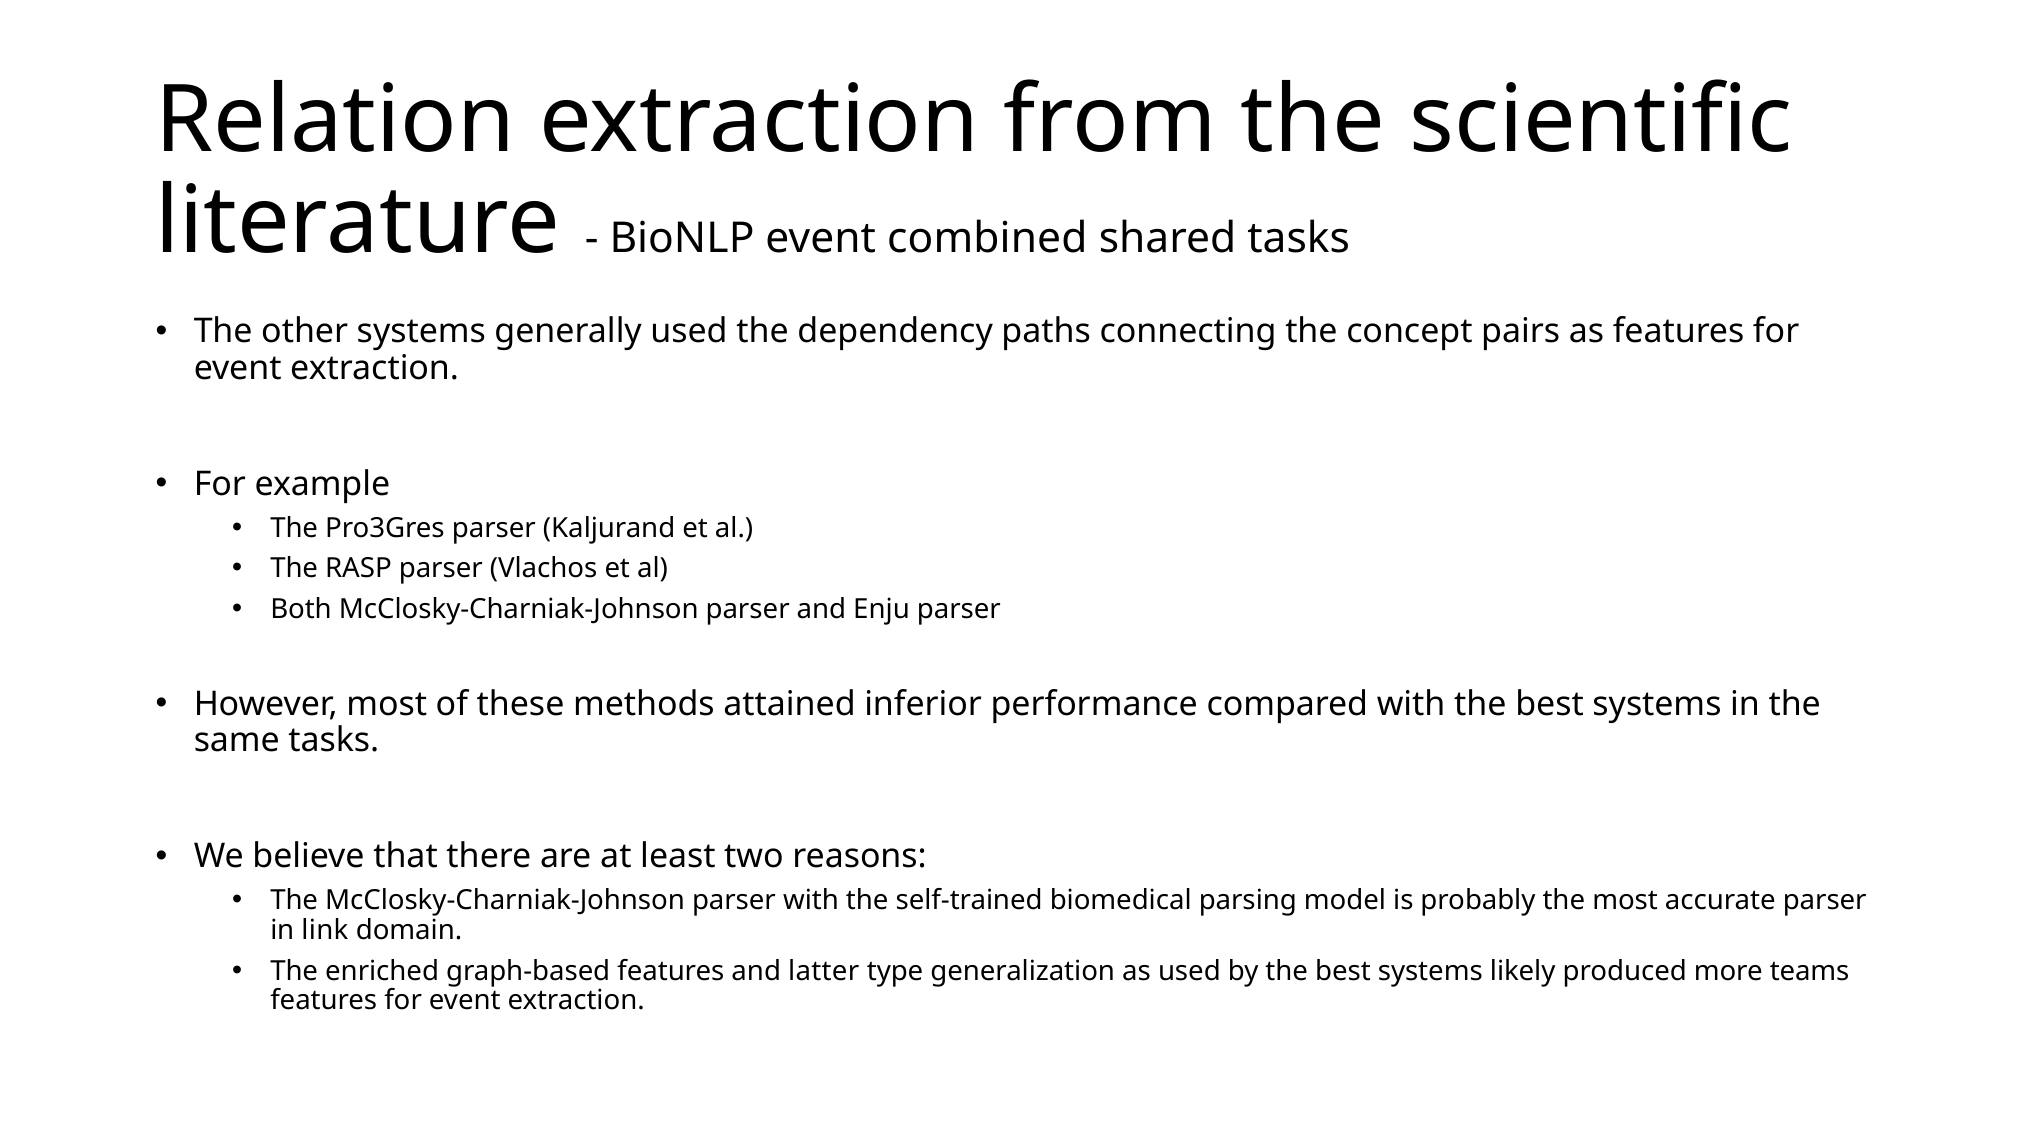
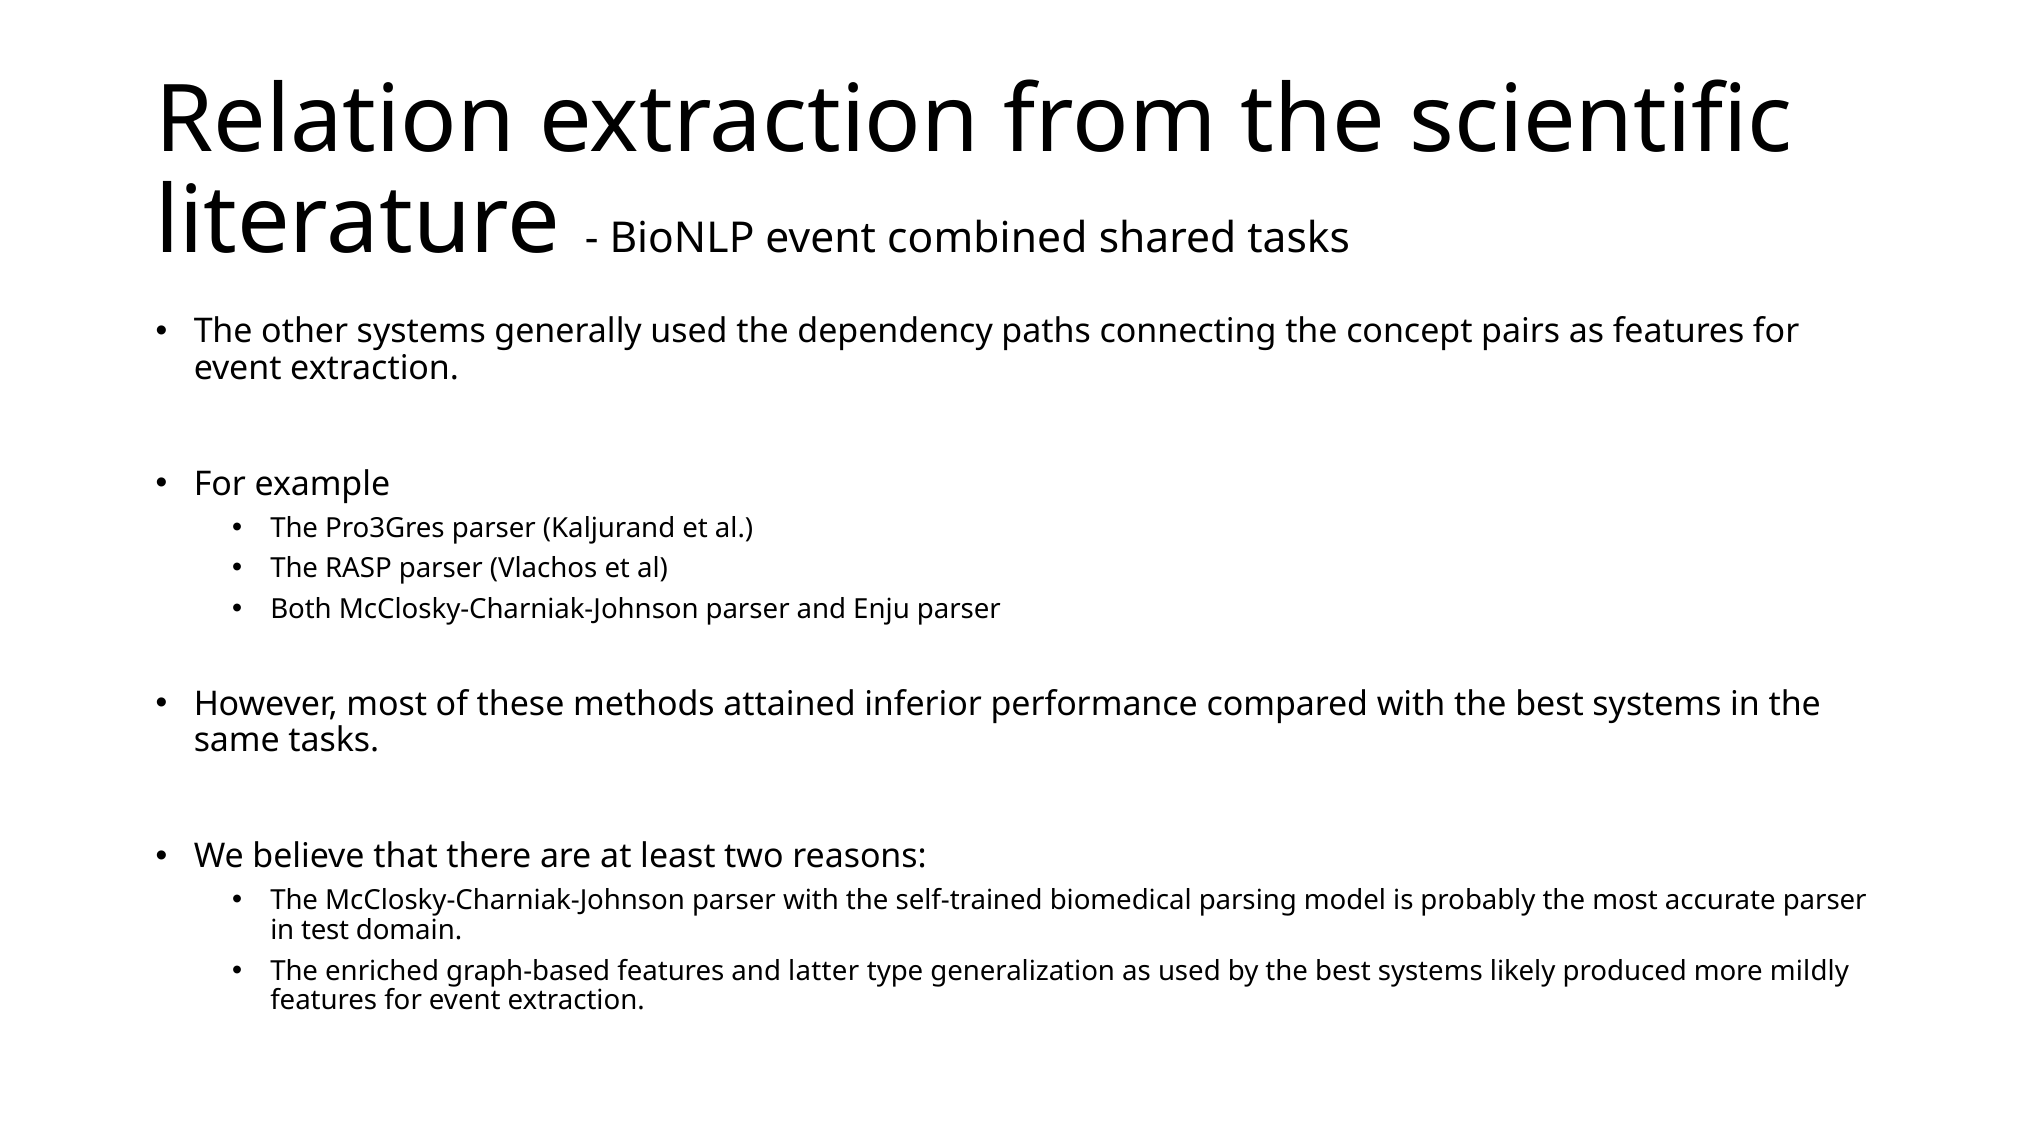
link: link -> test (325, 930)
teams: teams -> mildly (1810, 970)
